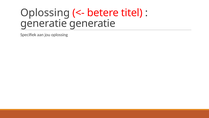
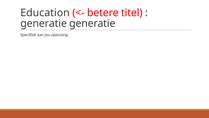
Oplossing: Oplossing -> Education (45, 13)
